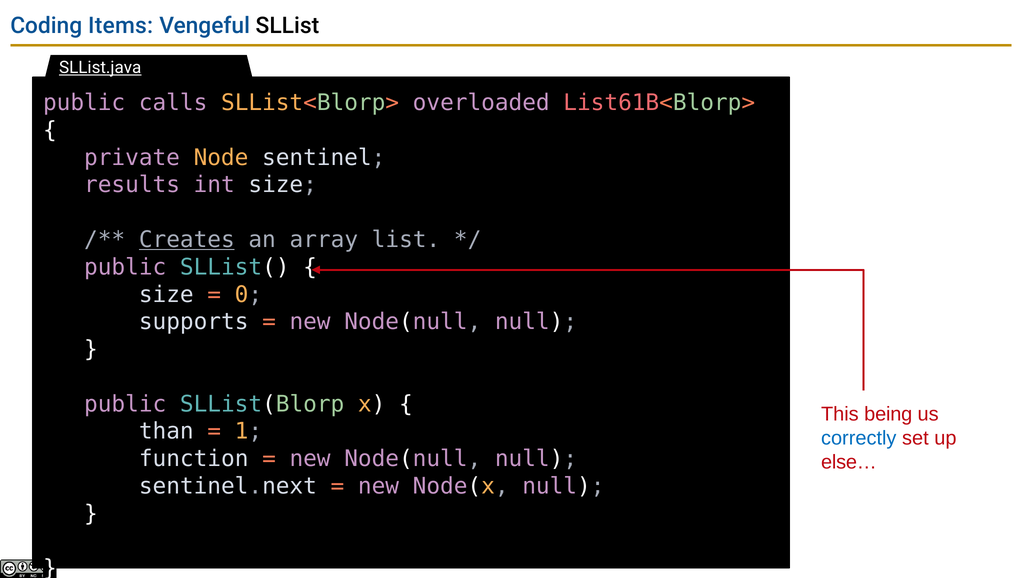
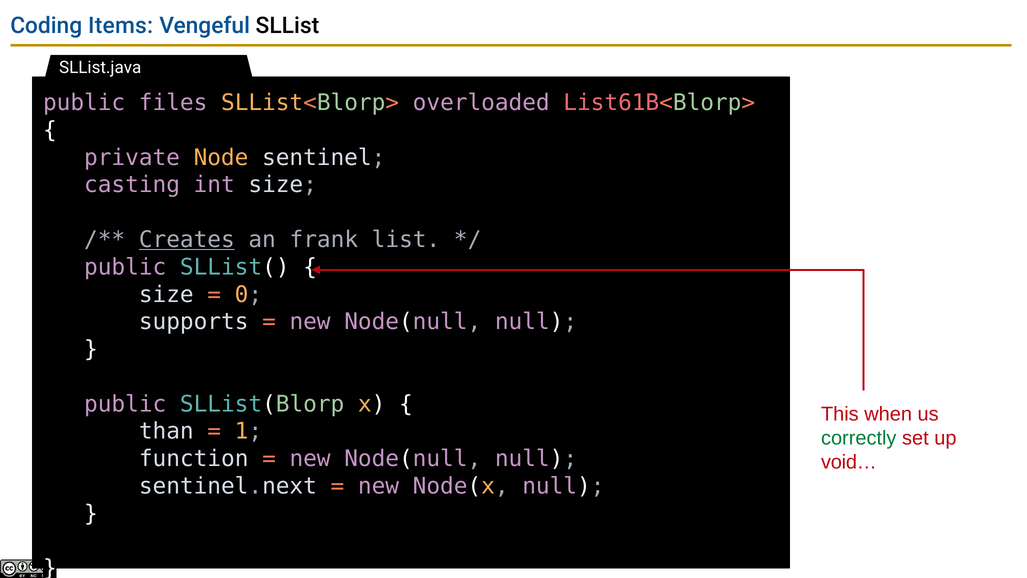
SLList.java underline: present -> none (100, 67)
calls: calls -> files (173, 103)
results: results -> casting (132, 185)
array: array -> frank (324, 240)
being: being -> when (888, 414)
correctly colour: blue -> green (859, 438)
else…: else… -> void… (849, 462)
